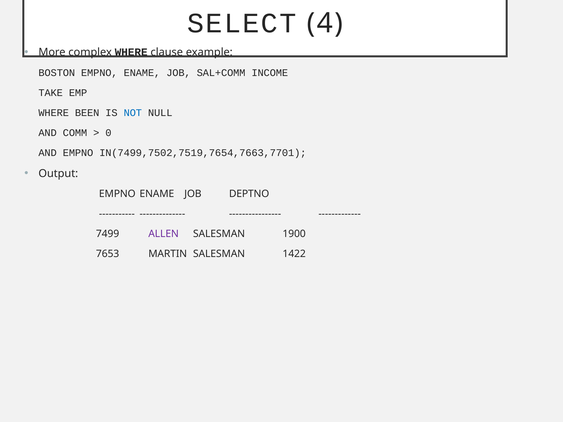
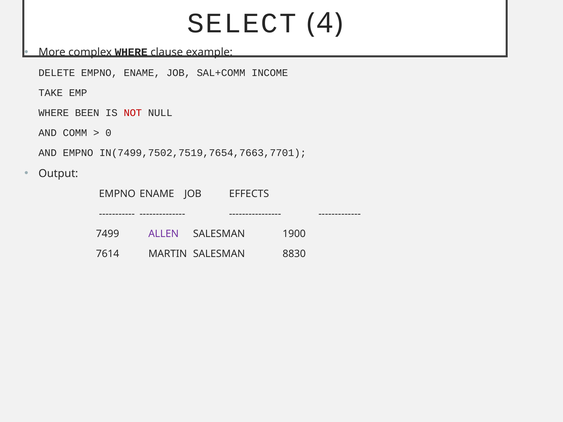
BOSTON: BOSTON -> DELETE (57, 73)
NOT colour: blue -> red (133, 113)
DEPTNO: DEPTNO -> EFFECTS (249, 194)
7653: 7653 -> 7614 (108, 254)
1422: 1422 -> 8830 (294, 254)
